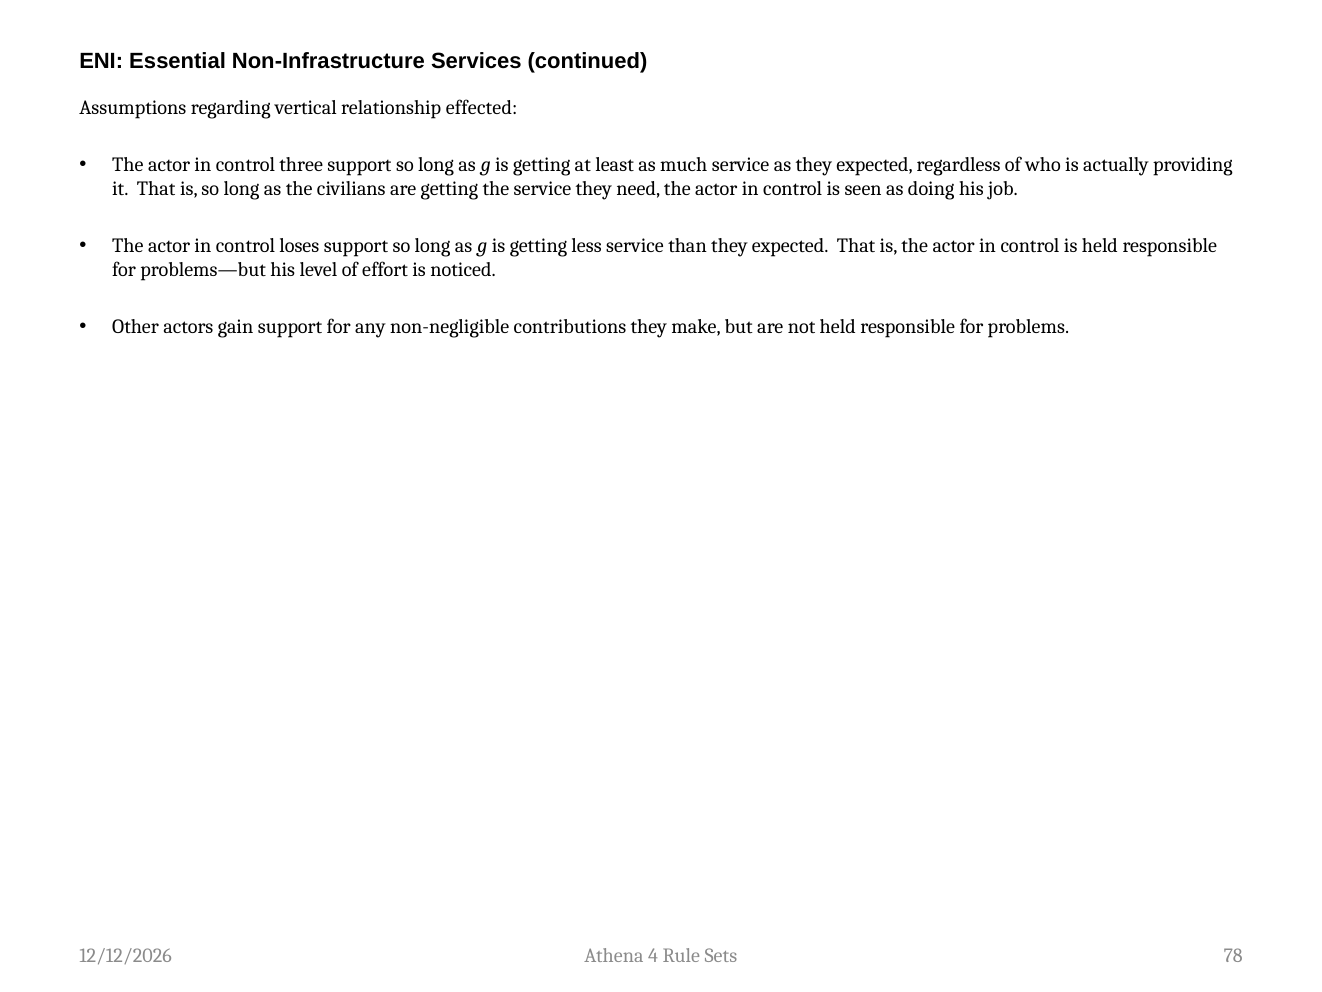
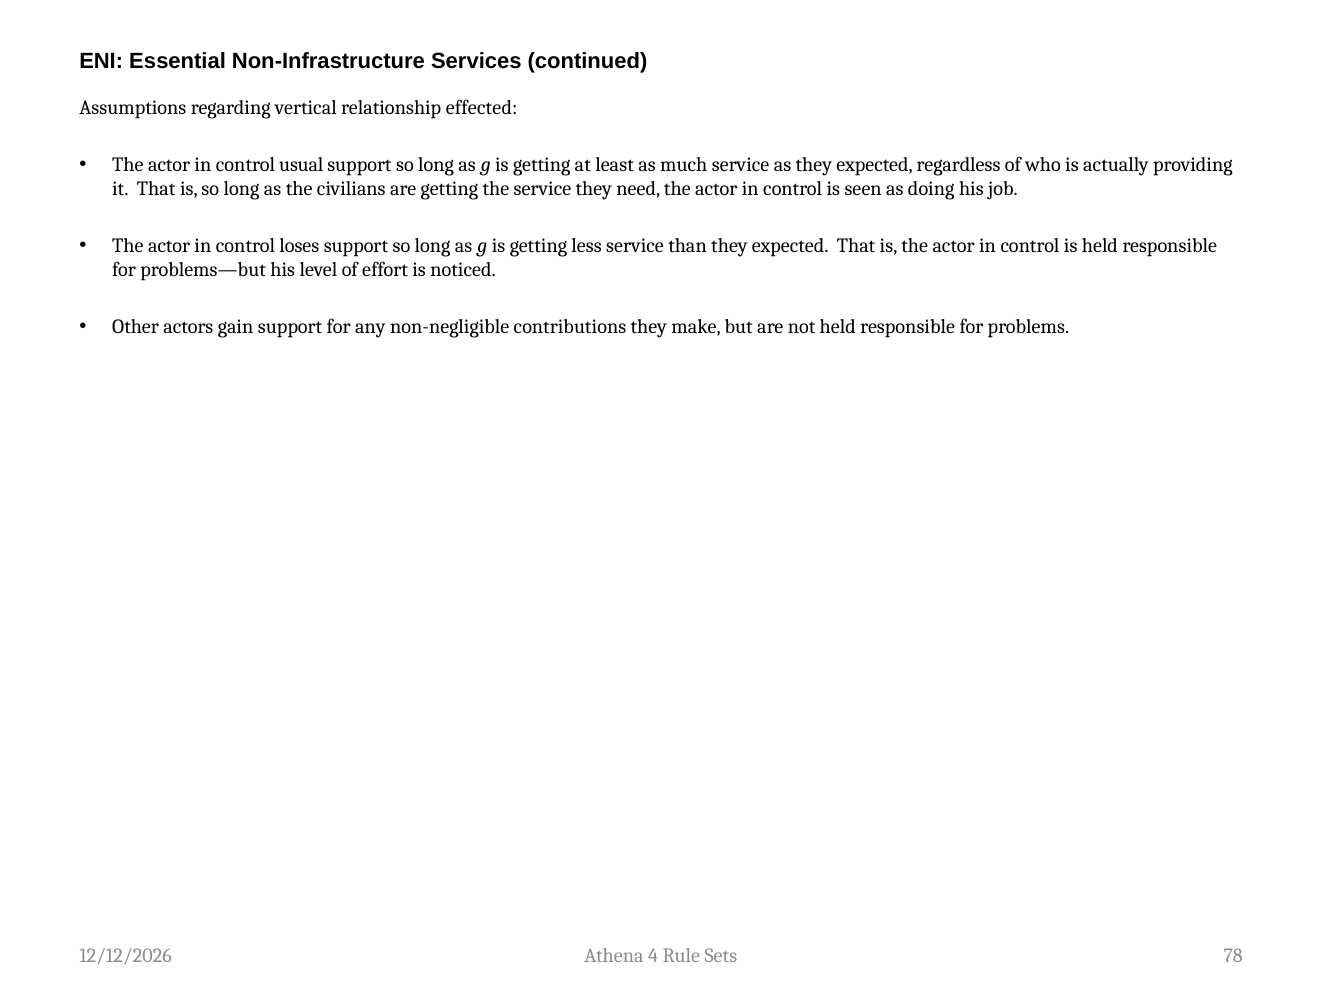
three: three -> usual (301, 165)
